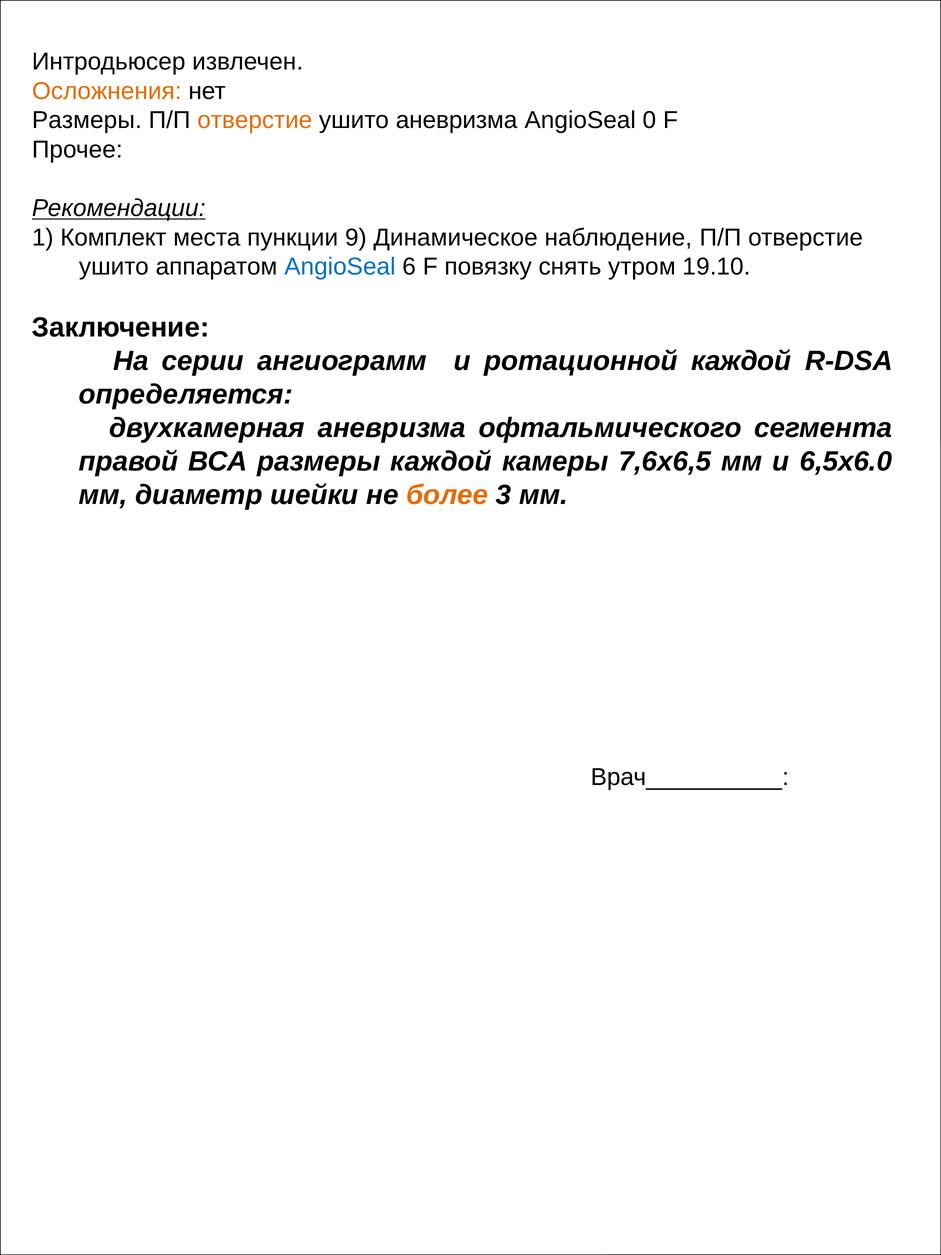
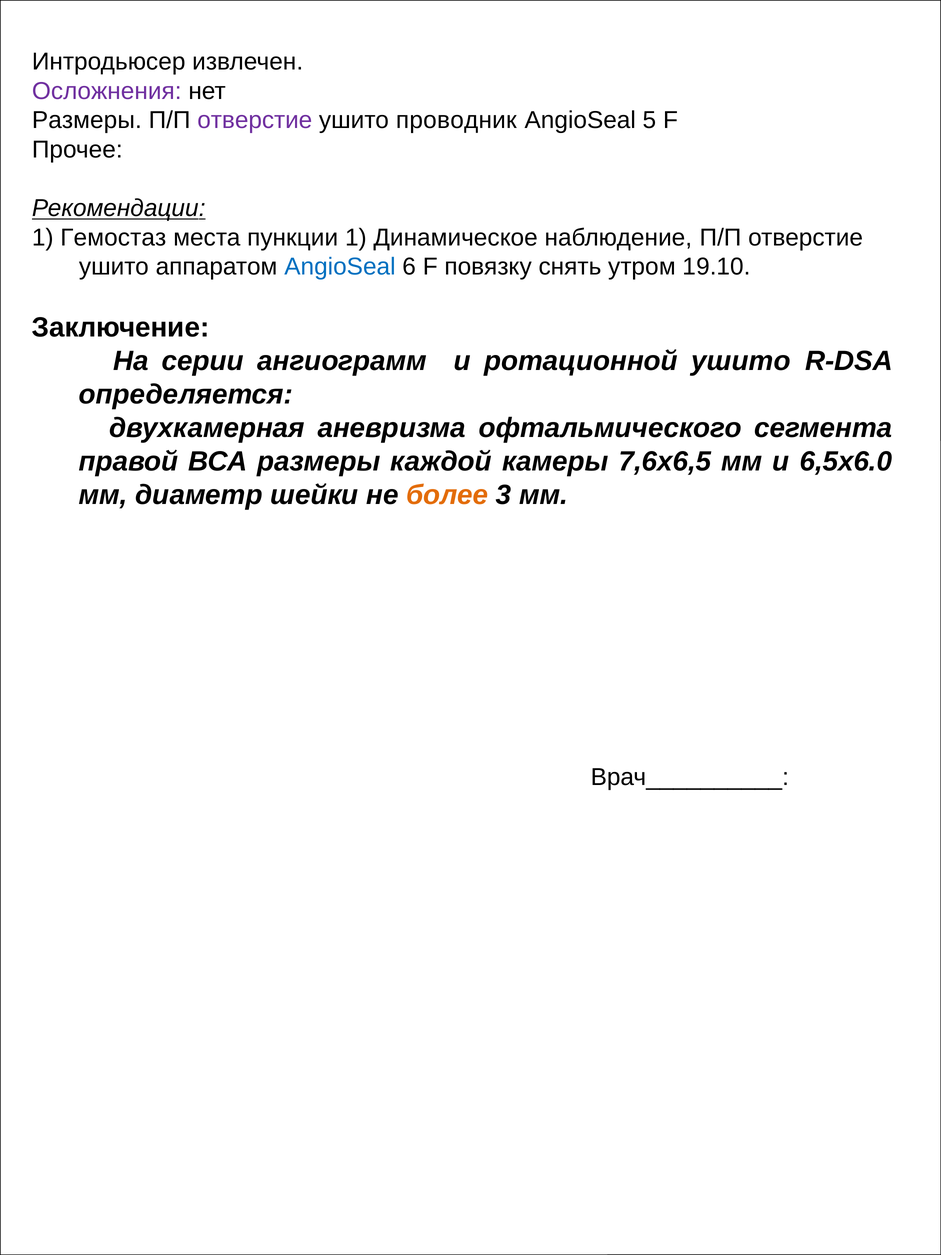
Осложнения colour: orange -> purple (107, 91)
отверстие colour: orange -> purple (255, 120)
ушито аневризма: аневризма -> проводник (456, 120)
0: 0 -> 5 (649, 120)
Комплект: Комплект -> Гемостаз (113, 237)
пункции 9: 9 -> 1 (356, 237)
ротационной каждой: каждой -> ушито (741, 361)
